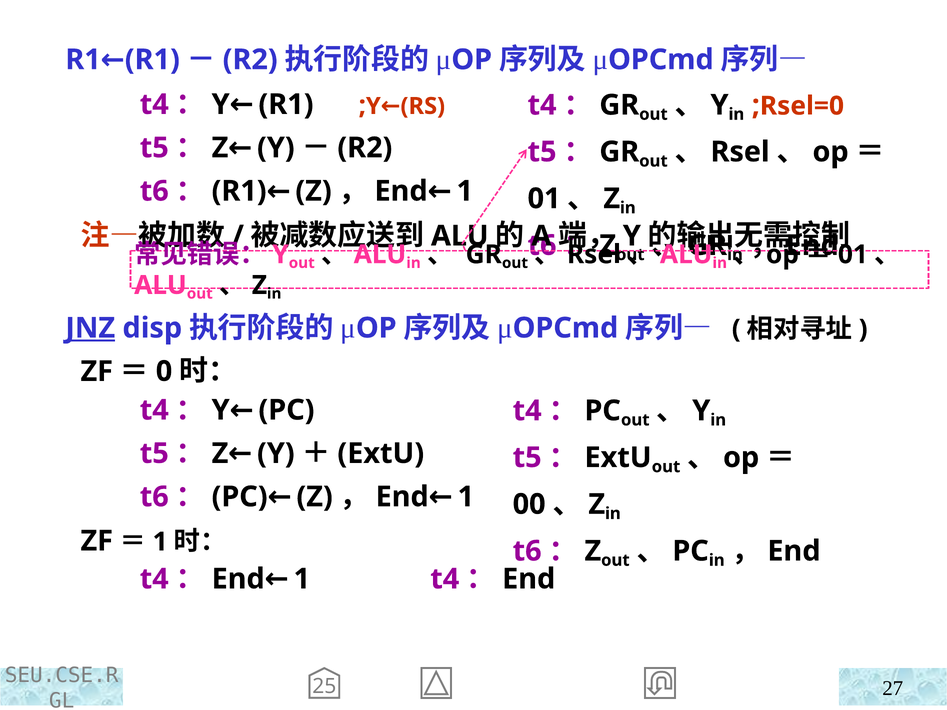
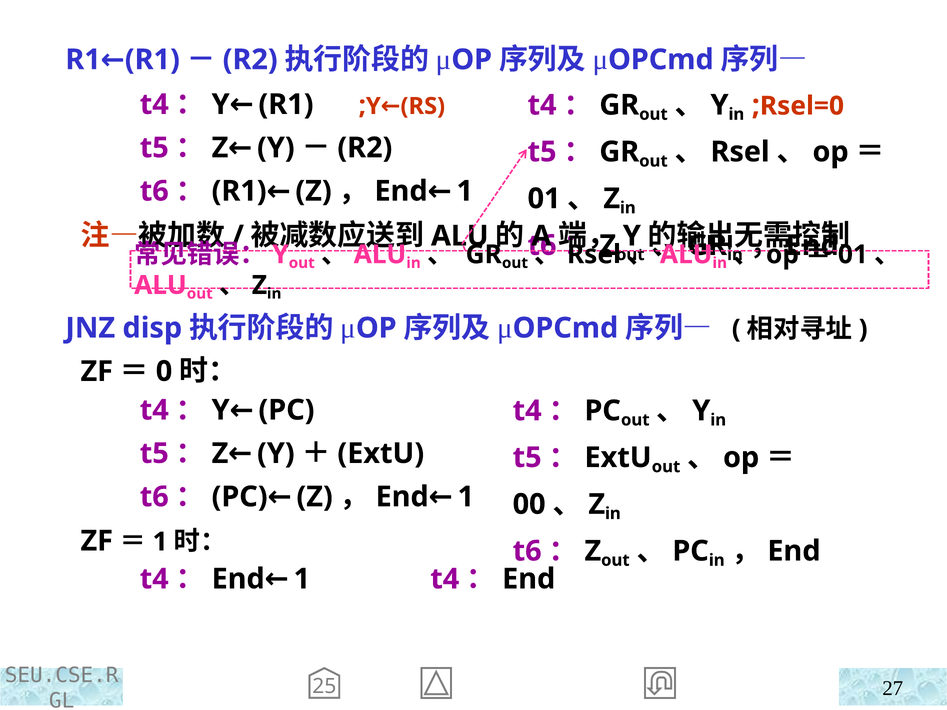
JNZ underline: present -> none (90, 328)
